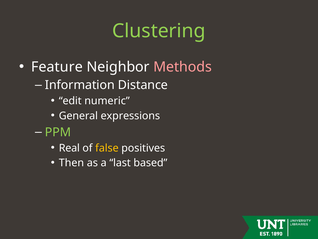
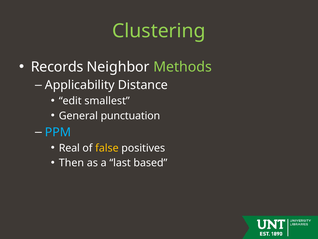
Feature: Feature -> Records (57, 67)
Methods colour: pink -> light green (183, 67)
Information: Information -> Applicability (80, 85)
numeric: numeric -> smallest (107, 101)
expressions: expressions -> punctuation (130, 116)
PPM colour: light green -> light blue (58, 132)
